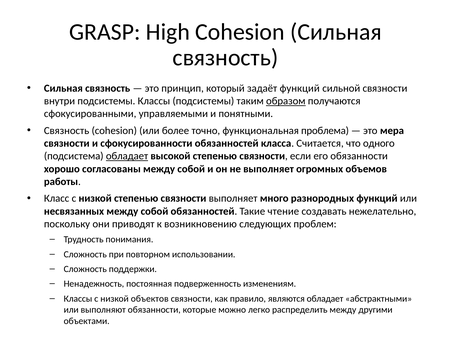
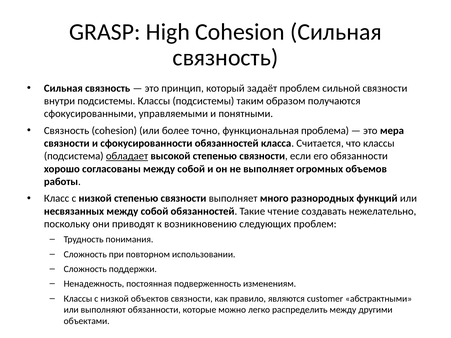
задаёт функций: функций -> проблем (300, 88)
образом underline: present -> none (286, 101)
что одного: одного -> классы (379, 143)
являются обладает: обладает -> customer (325, 299)
